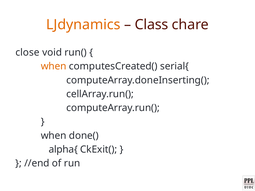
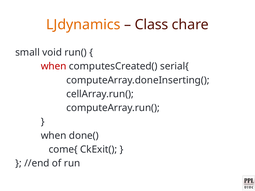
close: close -> small (28, 53)
when colour: orange -> red (54, 66)
alpha{: alpha{ -> come{ (63, 150)
